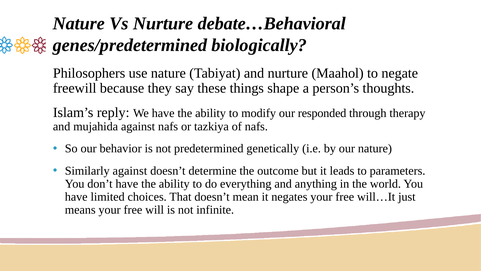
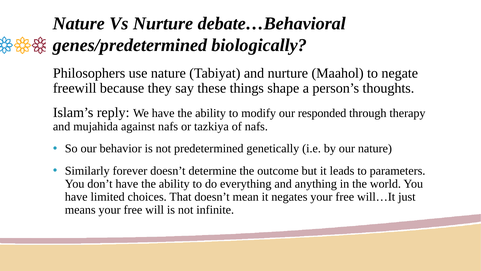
Similarly against: against -> forever (130, 170)
